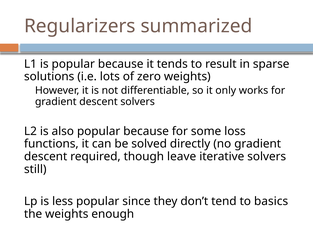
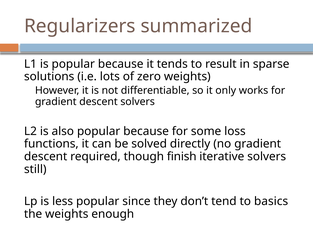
leave: leave -> finish (182, 157)
